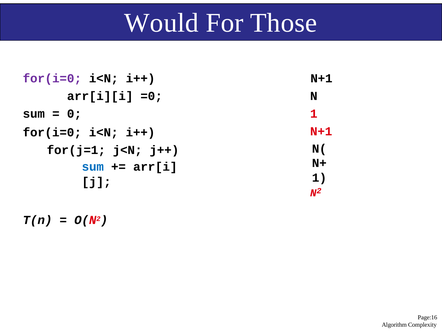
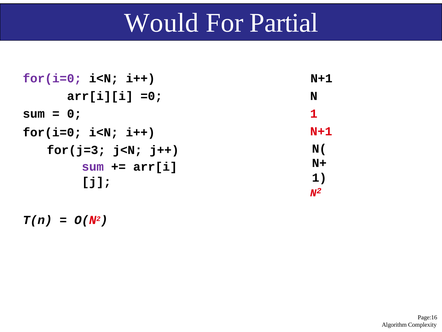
Those: Those -> Partial (284, 23)
for(j=1: for(j=1 -> for(j=3 (76, 150)
sum colour: blue -> purple (93, 167)
